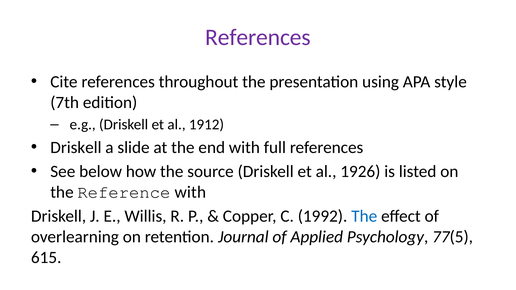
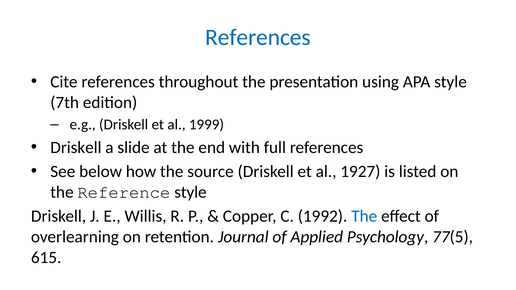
References colour: purple -> blue (258, 37)
1912: 1912 -> 1999 (206, 125)
1926: 1926 -> 1927 (360, 172)
Reference with: with -> style (190, 192)
